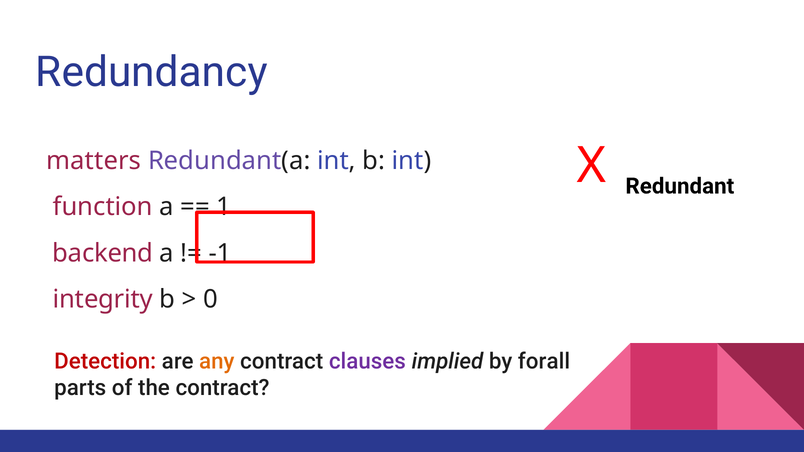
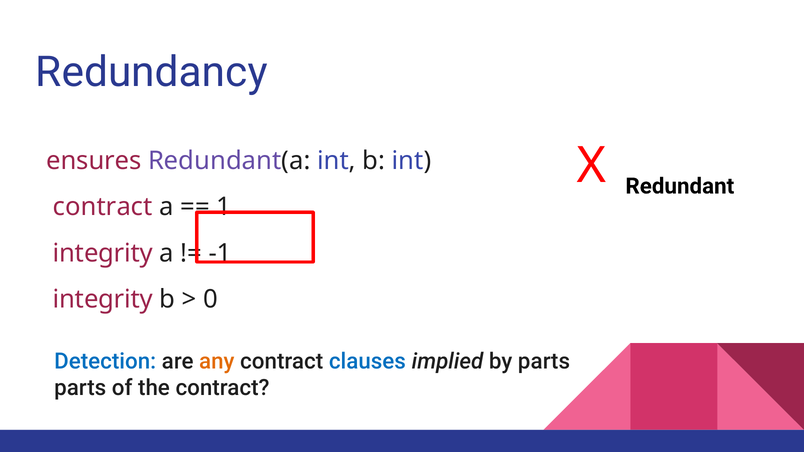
matters: matters -> ensures (94, 161)
function: function -> contract (103, 207)
backend: backend -> integrity (103, 253)
Detection colour: red -> blue (105, 362)
clauses colour: purple -> blue (367, 362)
by forall: forall -> parts (544, 362)
